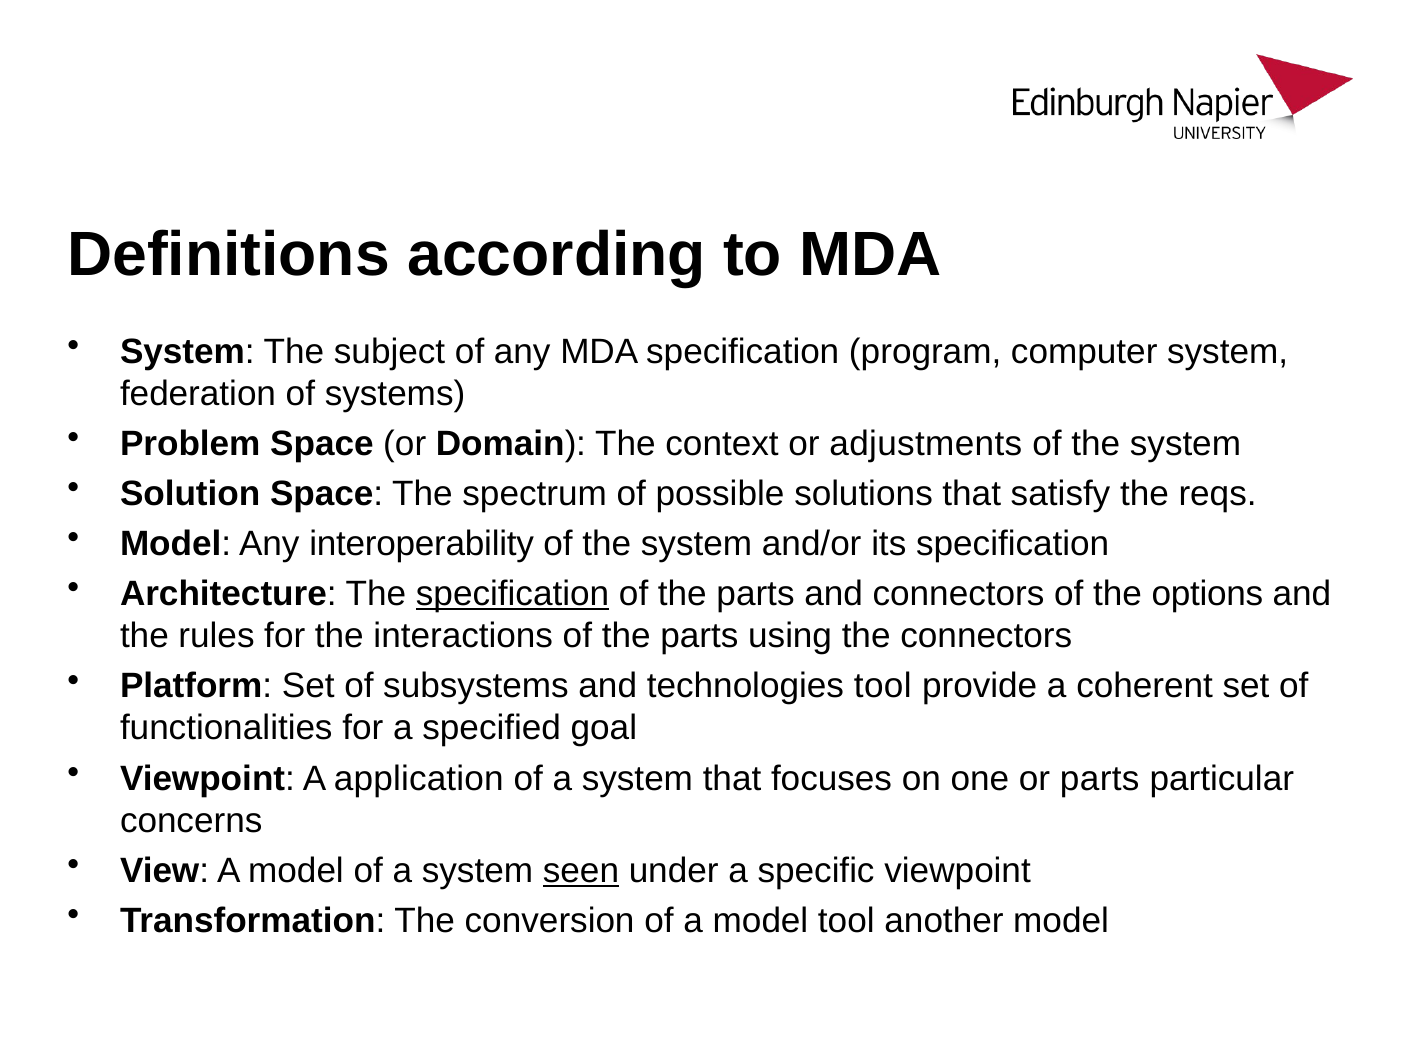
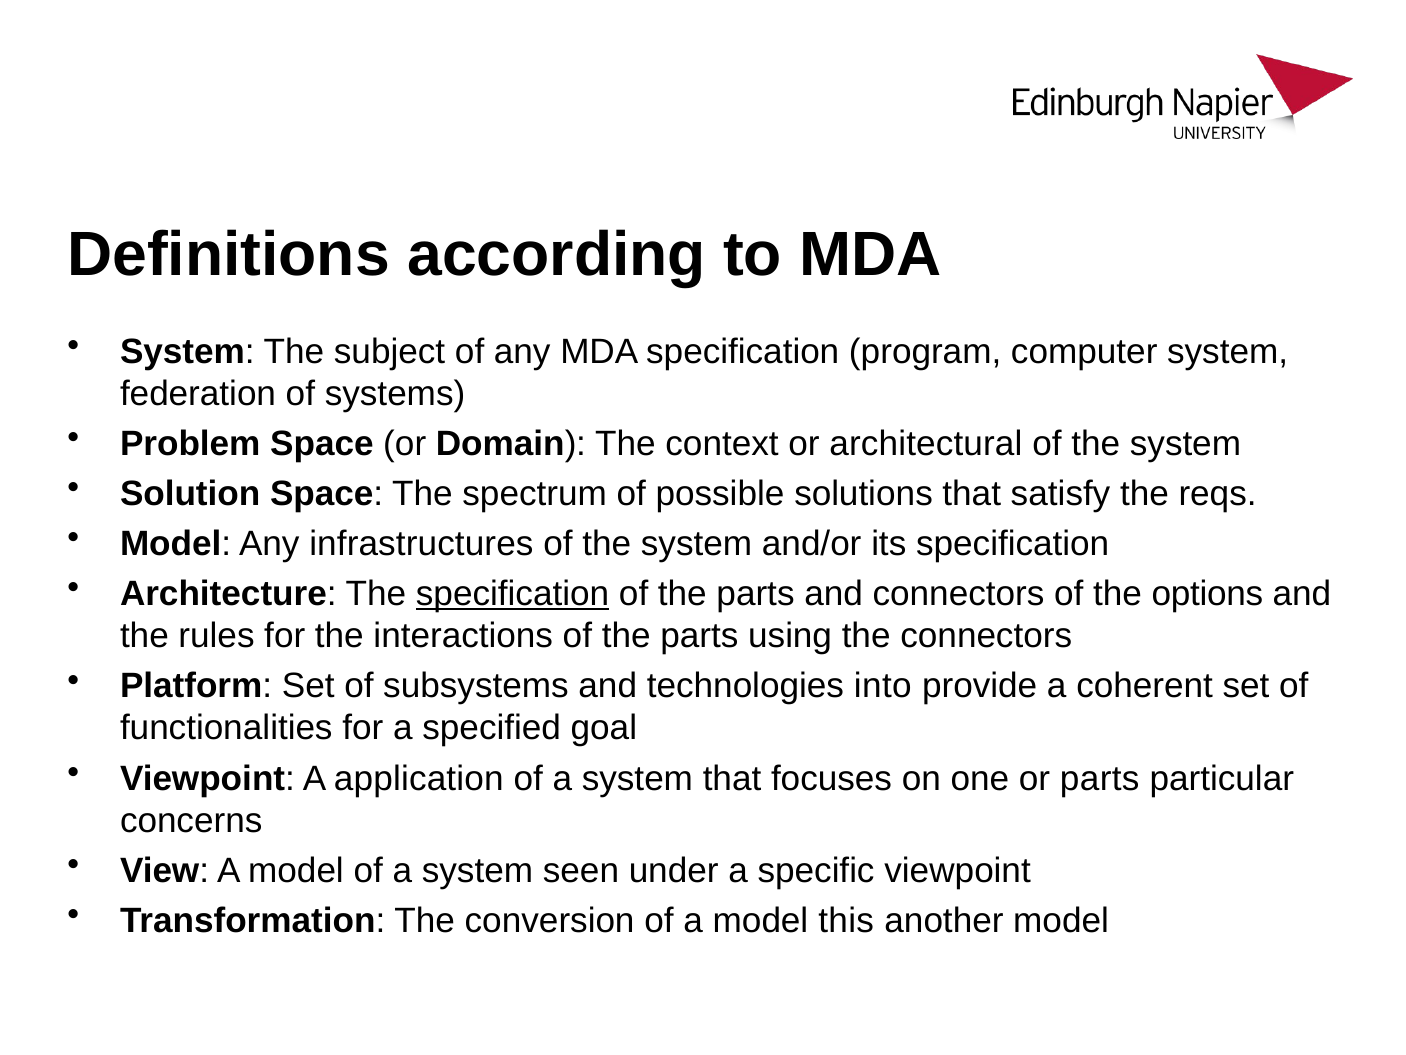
adjustments: adjustments -> architectural (926, 444)
interoperability: interoperability -> infrastructures (421, 544)
technologies tool: tool -> into (883, 686)
seen underline: present -> none (581, 870)
model tool: tool -> this (846, 920)
